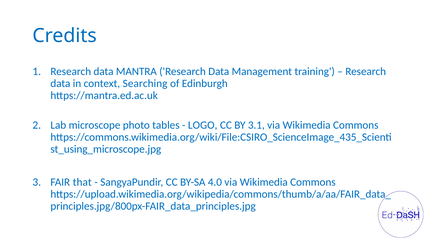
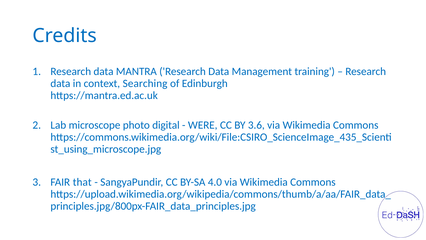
tables: tables -> digital (166, 125)
LOGO: LOGO -> WERE (203, 125)
3.1: 3.1 -> 3.6 (256, 125)
